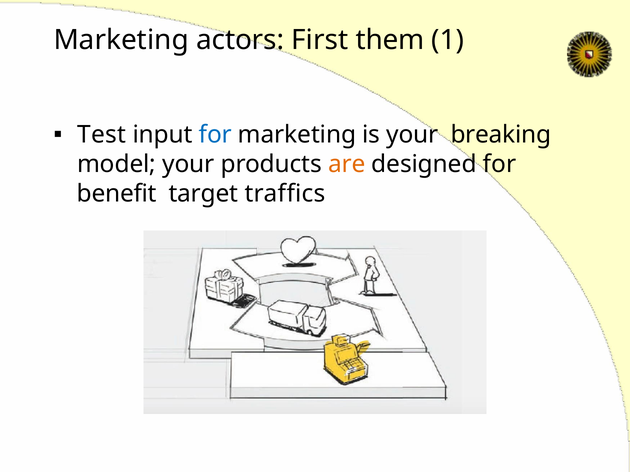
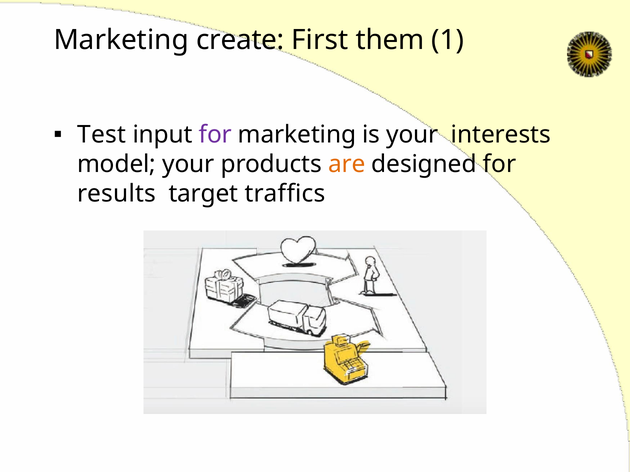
actors: actors -> create (240, 40)
for colour: blue -> purple (215, 135)
breaking: breaking -> interests (501, 135)
benefit: benefit -> results (117, 194)
